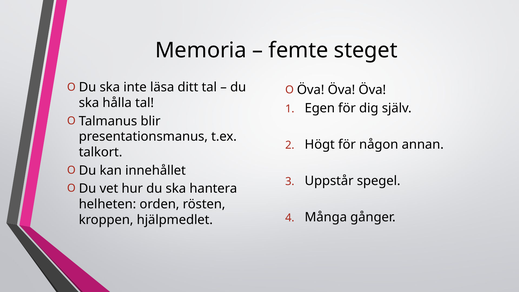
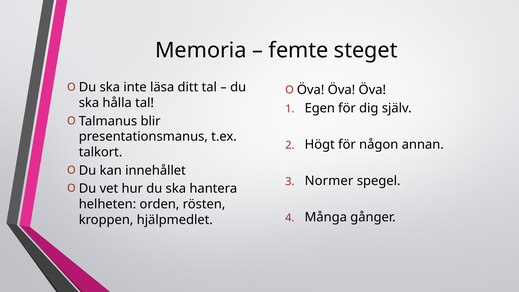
Uppstår: Uppstår -> Normer (329, 181)
